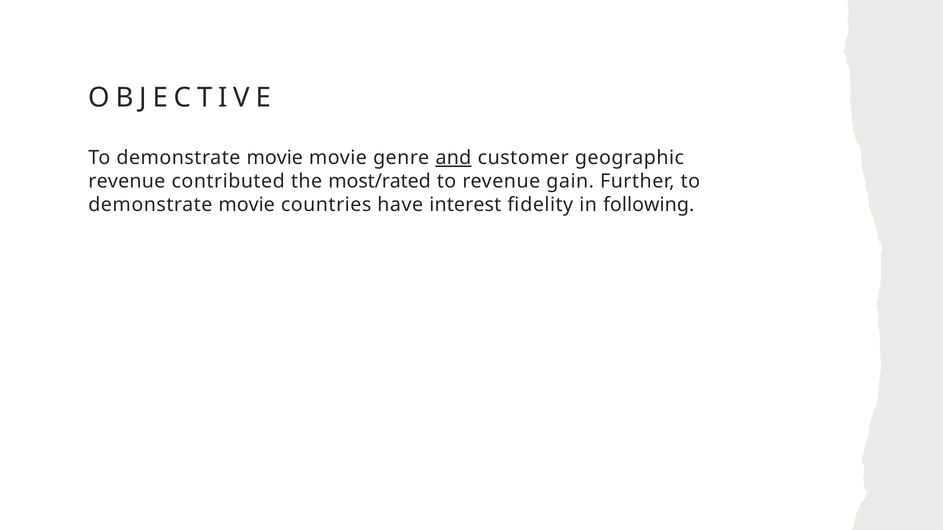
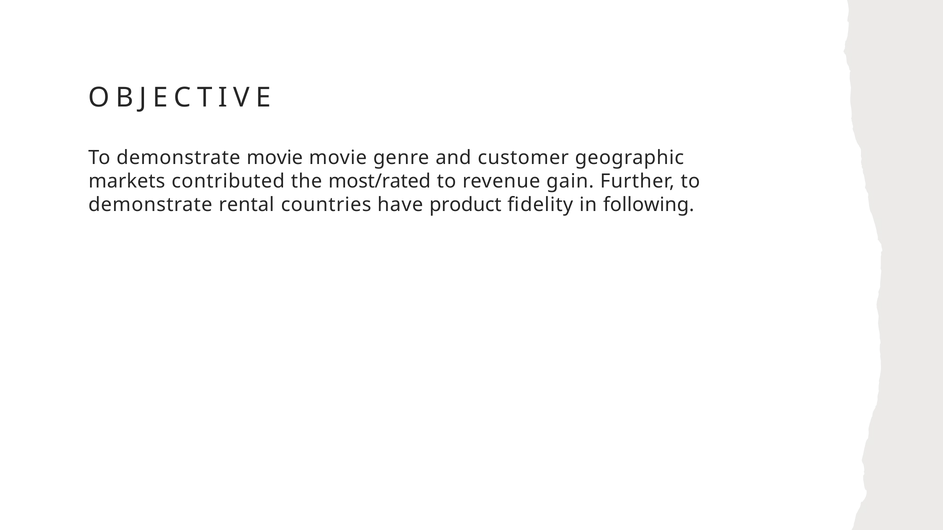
and underline: present -> none (453, 158)
revenue: revenue -> markets (127, 181)
movie: movie -> rental (247, 205)
interest: interest -> product (465, 205)
